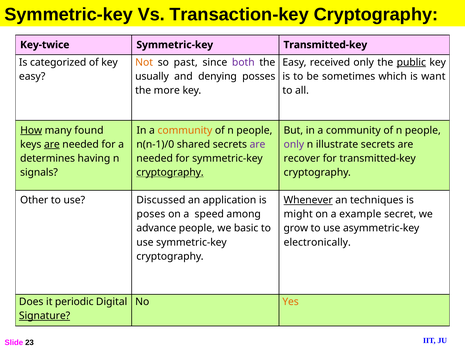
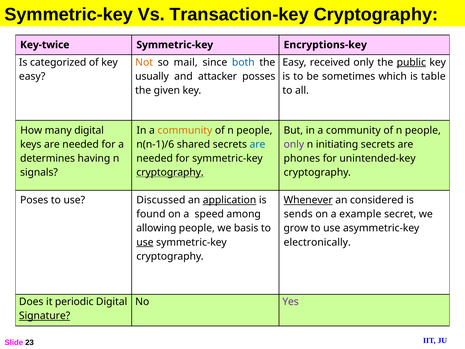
Symmetric-key Transmitted-key: Transmitted-key -> Encryptions-key (325, 45)
past: past -> mail (186, 62)
both colour: purple -> blue (243, 62)
denying: denying -> attacker (218, 76)
want: want -> table (433, 76)
more: more -> given (167, 90)
How underline: present -> none (31, 130)
many found: found -> digital (89, 130)
are underline: present -> none (52, 144)
n(n-1)/0: n(n-1)/0 -> n(n-1)/6 (155, 144)
are colour: purple -> blue (257, 144)
illustrate: illustrate -> initiating (337, 144)
recover: recover -> phones (302, 158)
for transmitted-key: transmitted-key -> unintended-key (378, 158)
Other: Other -> Poses (34, 200)
application underline: none -> present (230, 200)
techniques: techniques -> considered (377, 200)
poses: poses -> found (151, 214)
might: might -> sends (298, 214)
advance: advance -> allowing (156, 228)
basic: basic -> basis (246, 228)
use underline: none -> present (145, 242)
Yes colour: orange -> purple (291, 302)
